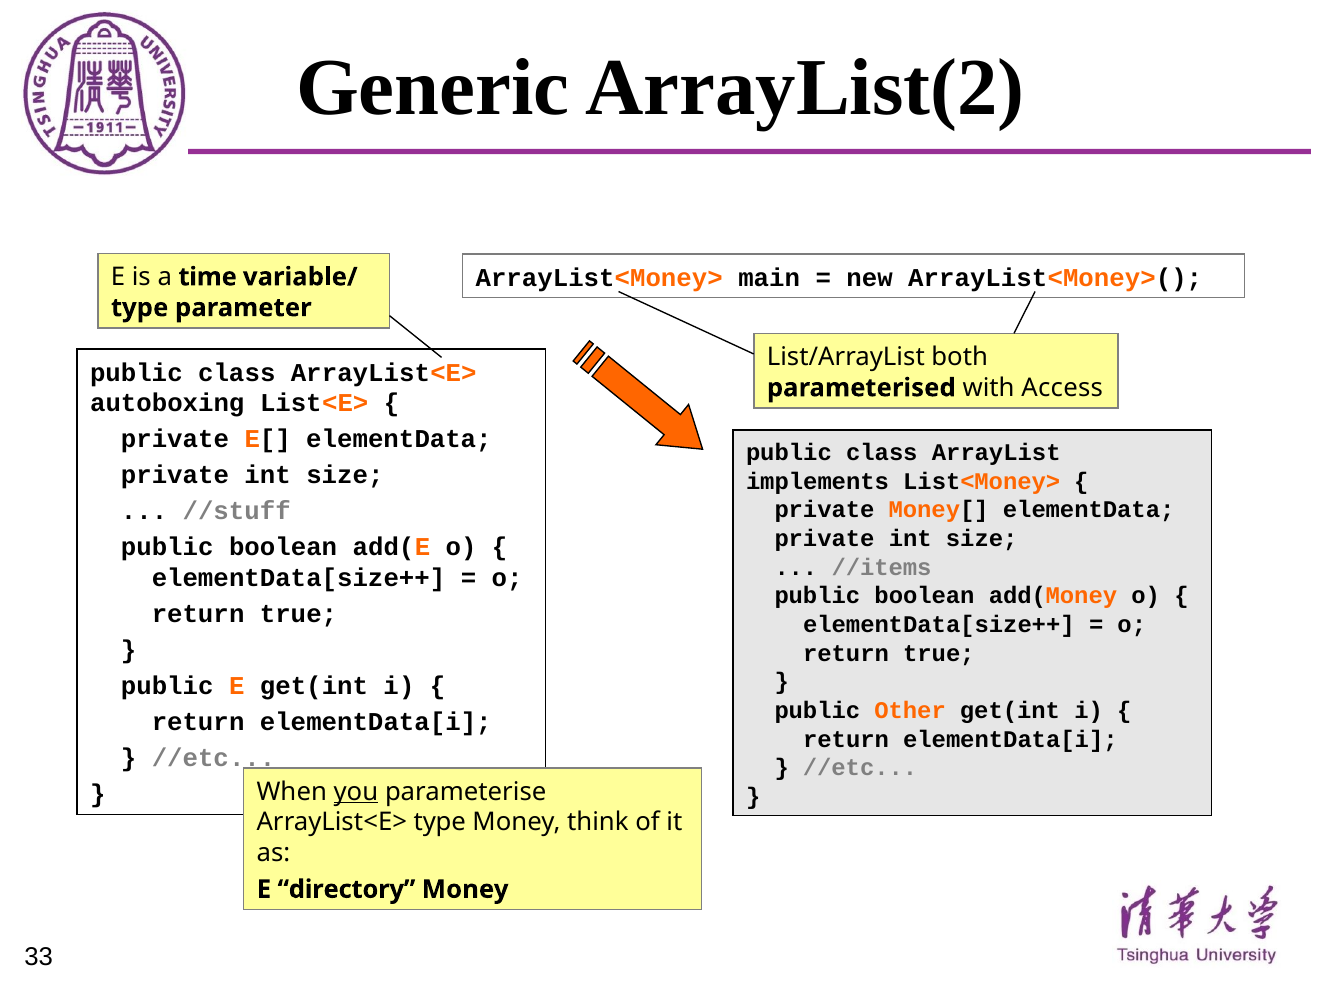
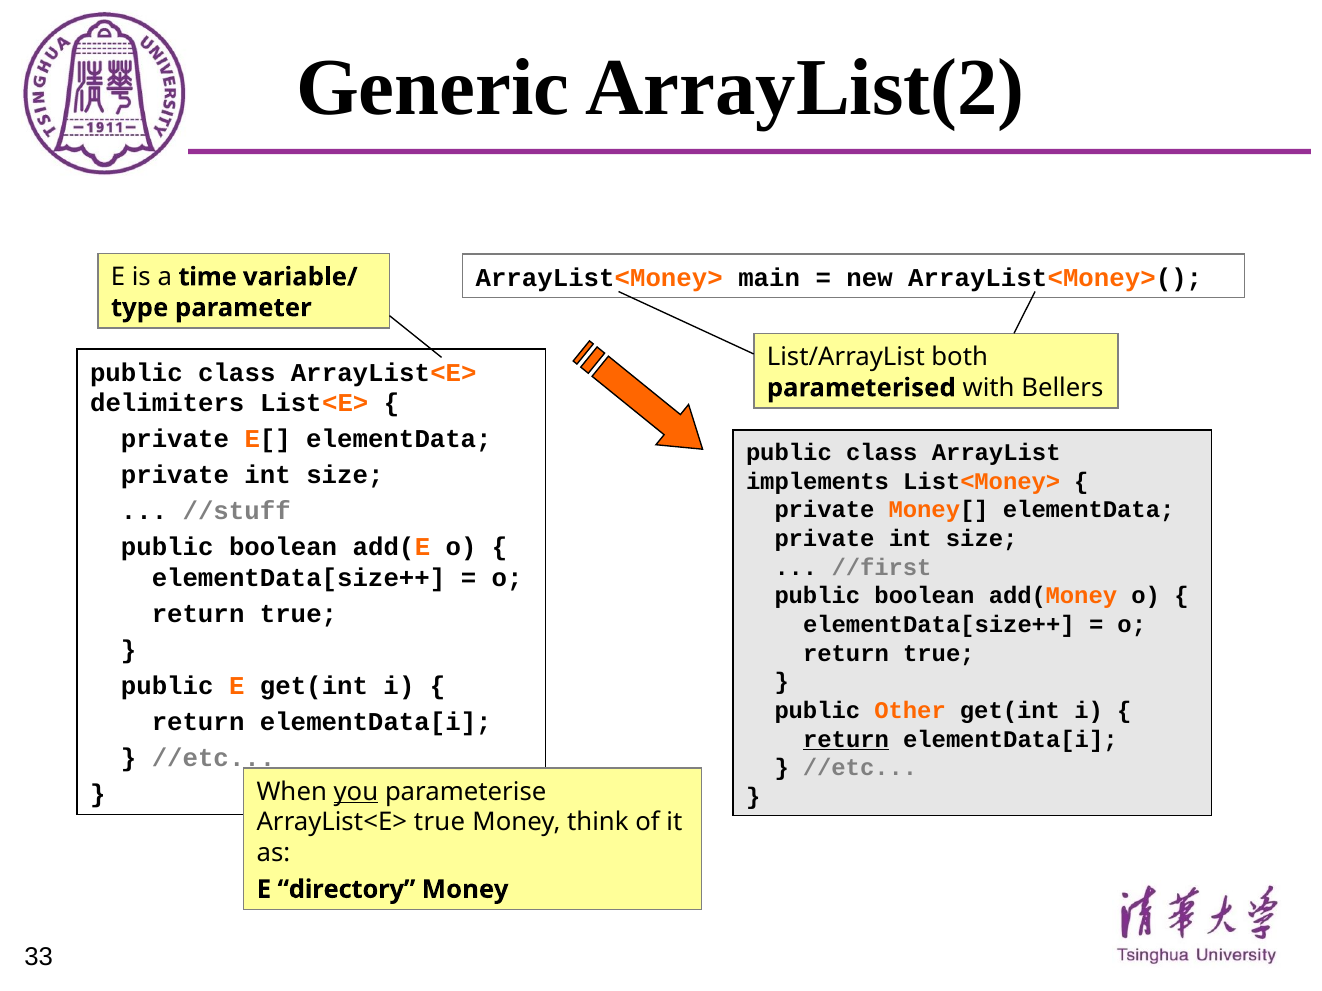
Access: Access -> Bellers (1062, 388)
autoboxing: autoboxing -> delimiters (167, 404)
//items: //items -> //first (882, 568)
return underline: none -> present (846, 740)
ArrayList<E> type: type -> true (440, 823)
